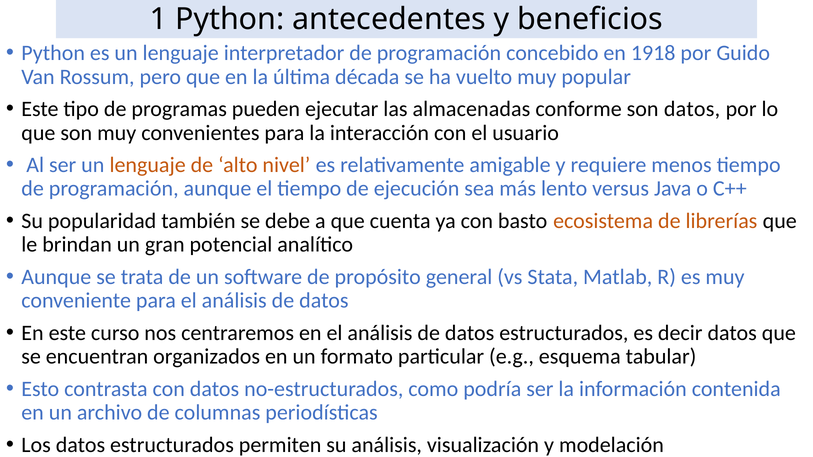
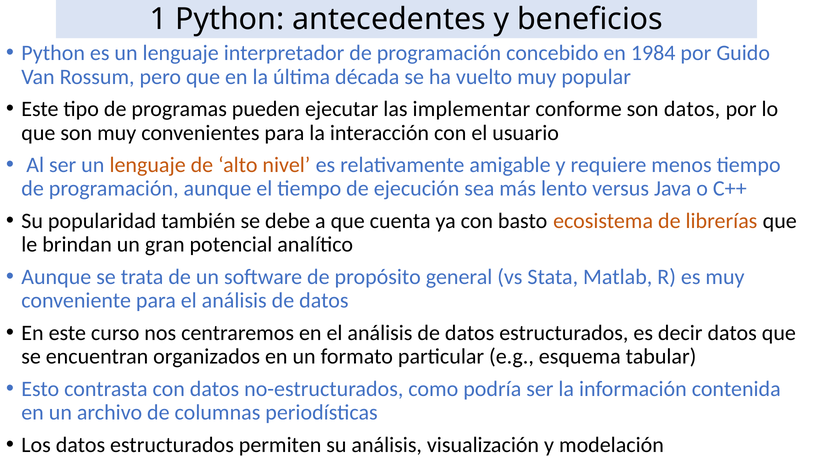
1918: 1918 -> 1984 (653, 53)
almacenadas: almacenadas -> implementar (471, 109)
